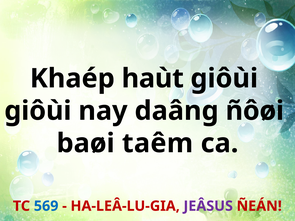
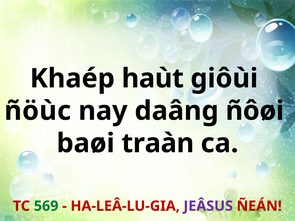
giôùi: giôùi -> ñöùc (38, 111)
taêm: taêm -> traàn (158, 143)
569 colour: blue -> green (46, 206)
